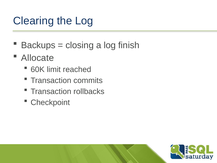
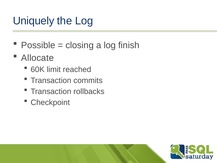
Clearing: Clearing -> Uniquely (34, 21)
Backups: Backups -> Possible (38, 45)
